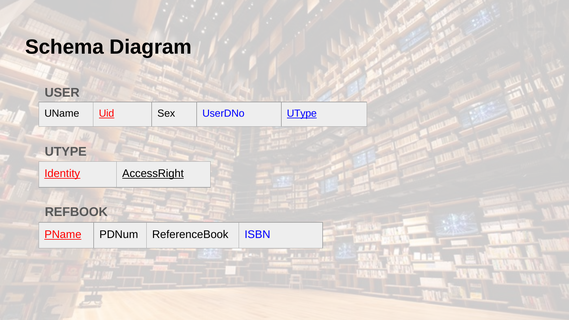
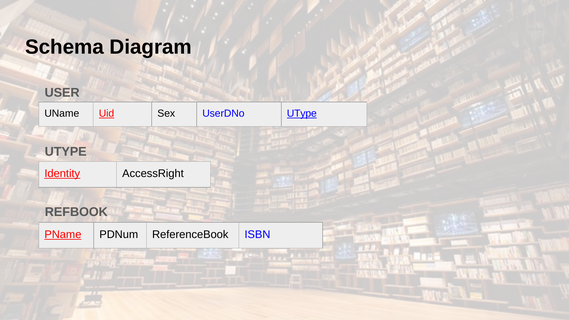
AccessRight underline: present -> none (153, 174)
